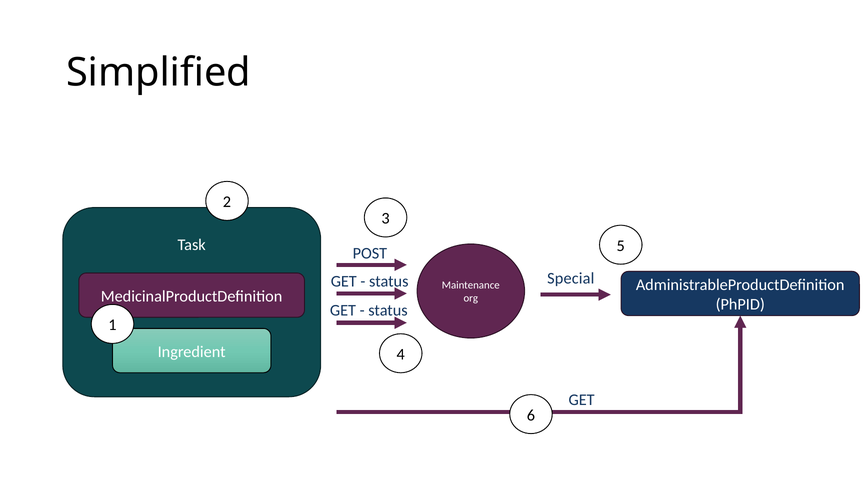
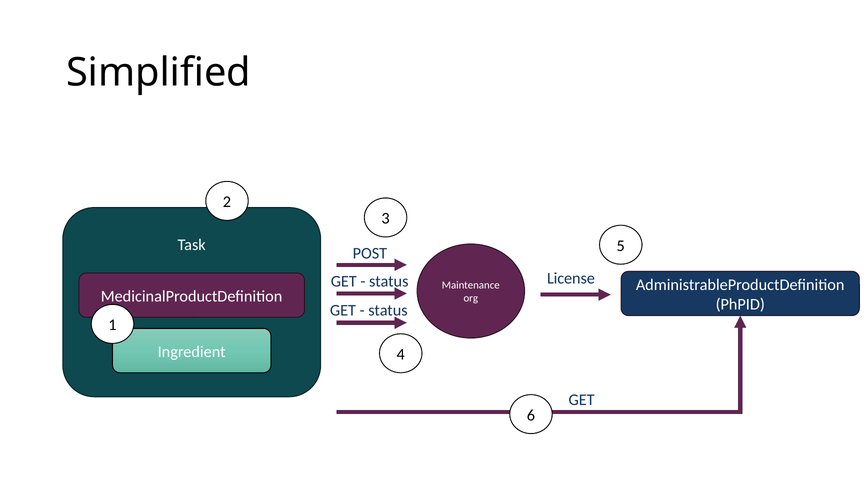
Special: Special -> License (571, 278)
